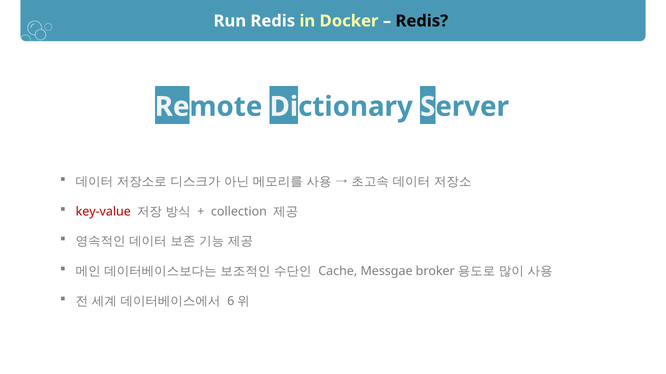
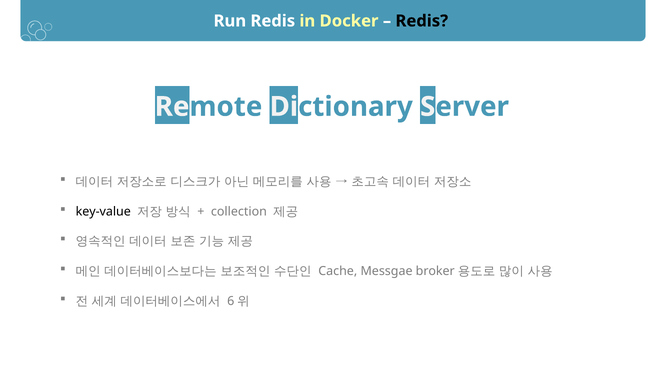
key-value colour: red -> black (103, 212)
